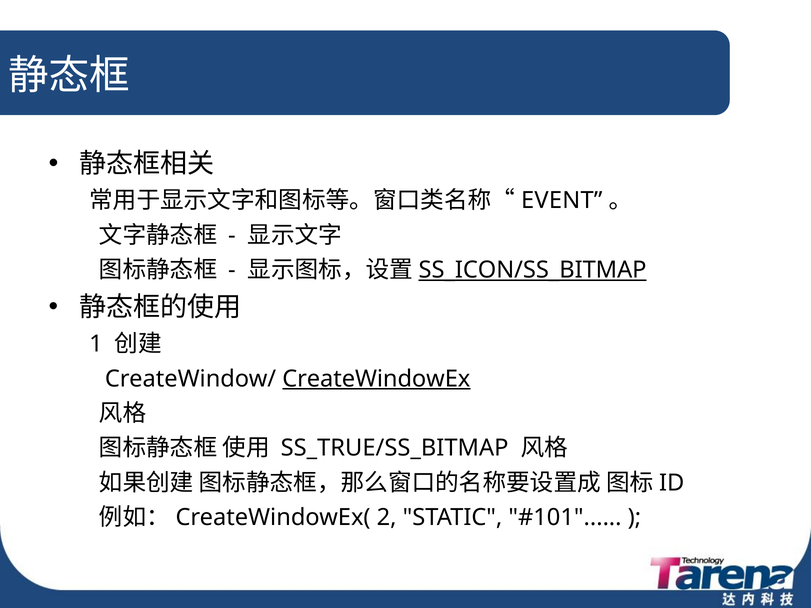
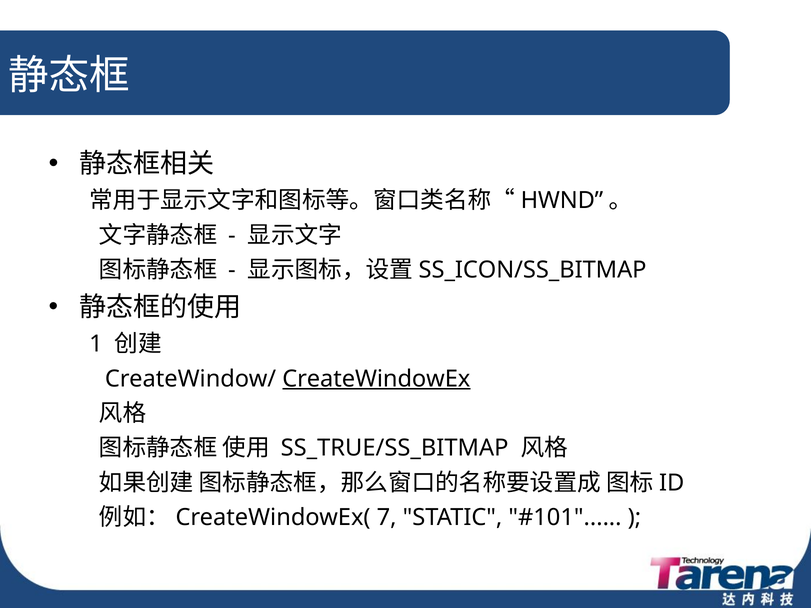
EVENT: EVENT -> HWND (562, 201)
SS_ICON/SS_BITMAP underline: present -> none (533, 270)
2: 2 -> 7 (387, 518)
